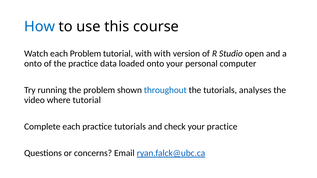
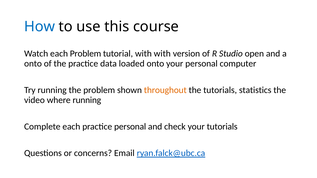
throughout colour: blue -> orange (165, 90)
analyses: analyses -> statistics (255, 90)
where tutorial: tutorial -> running (87, 100)
practice tutorials: tutorials -> personal (130, 127)
your practice: practice -> tutorials (222, 127)
